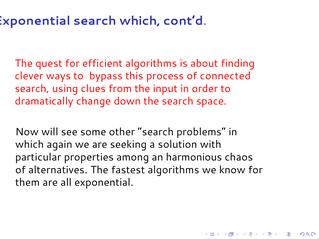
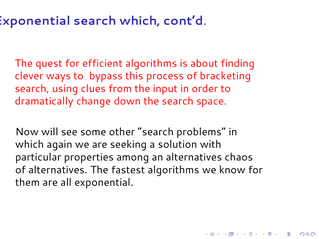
connected: connected -> bracketing (225, 76)
an harmonious: harmonious -> alternatives (194, 157)
